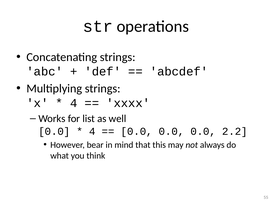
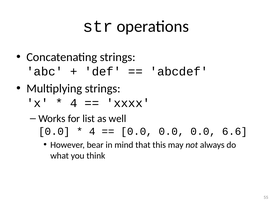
2.2: 2.2 -> 6.6 (235, 131)
